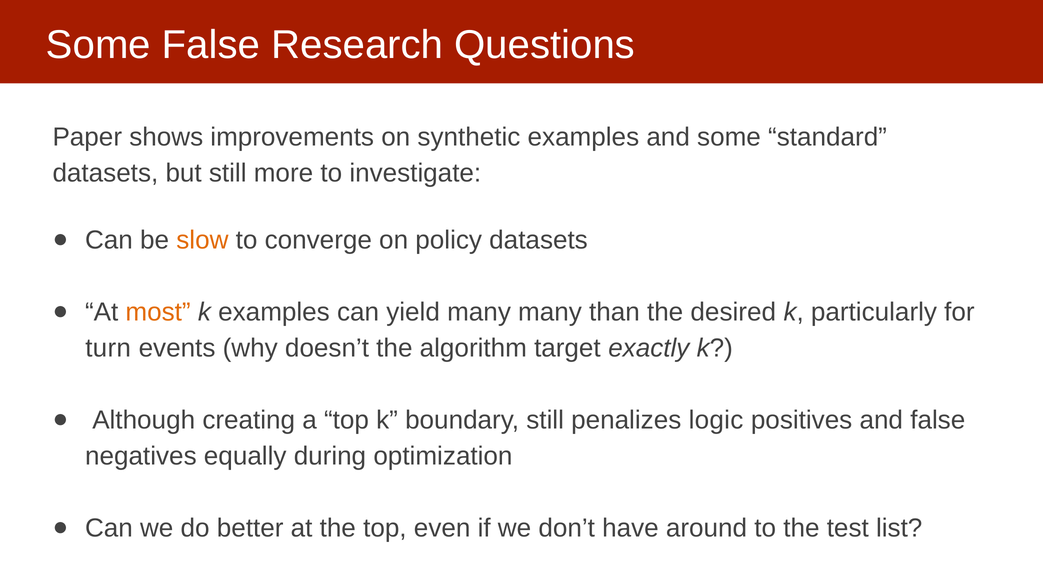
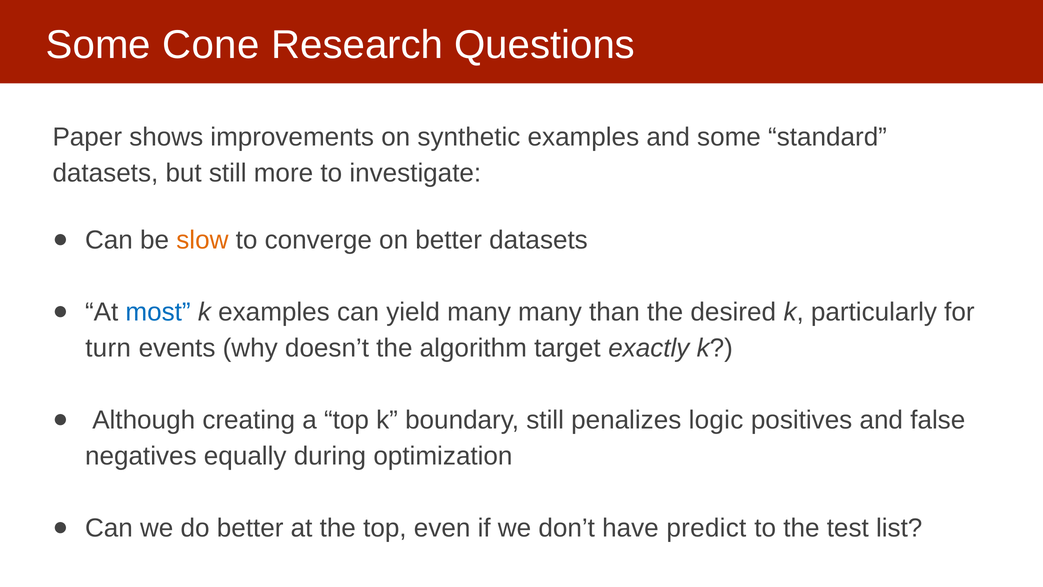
Some False: False -> Cone (211, 45)
on policy: policy -> better (449, 240)
most colour: orange -> blue (158, 312)
around: around -> predict (706, 528)
